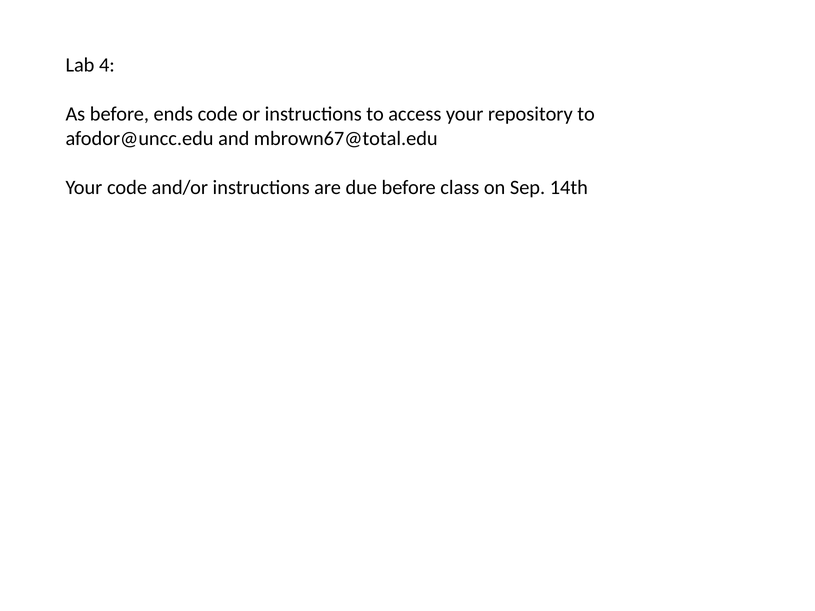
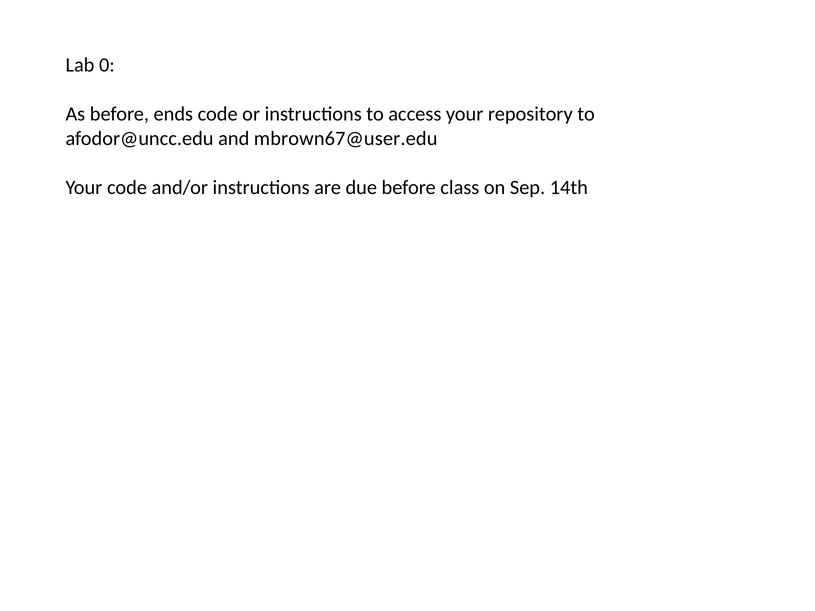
4: 4 -> 0 (107, 65)
mbrown67@total.edu: mbrown67@total.edu -> mbrown67@user.edu (346, 139)
